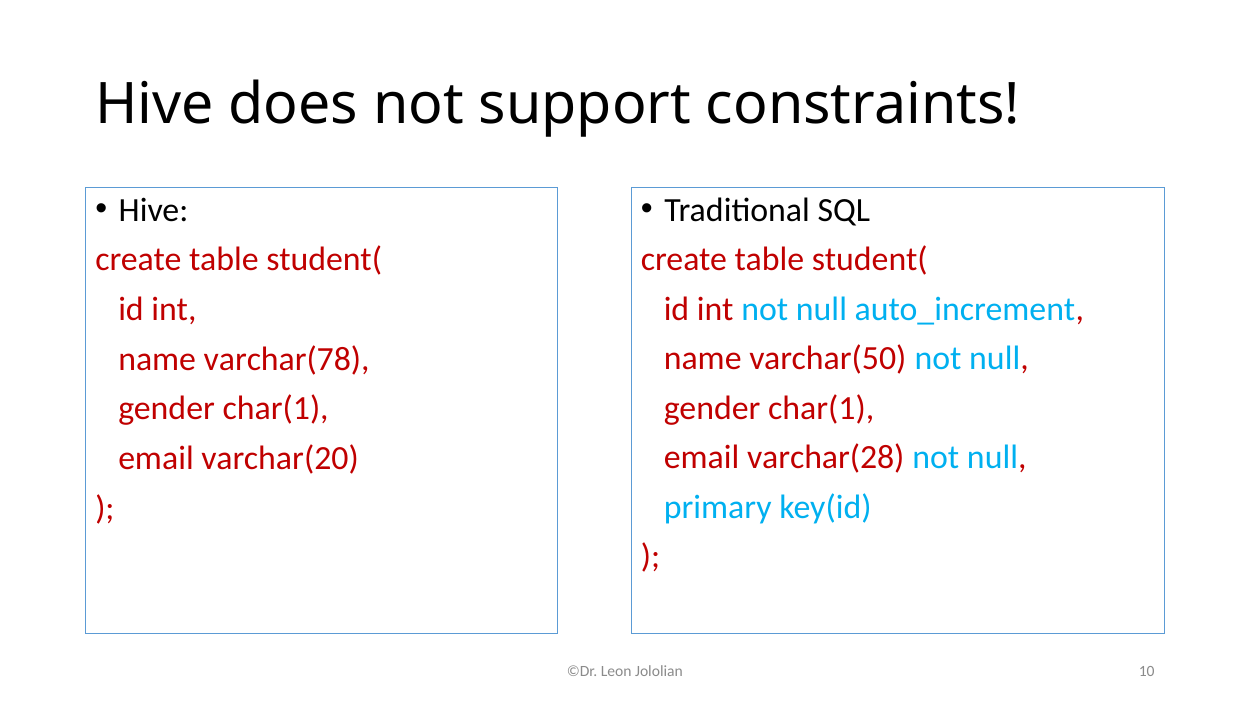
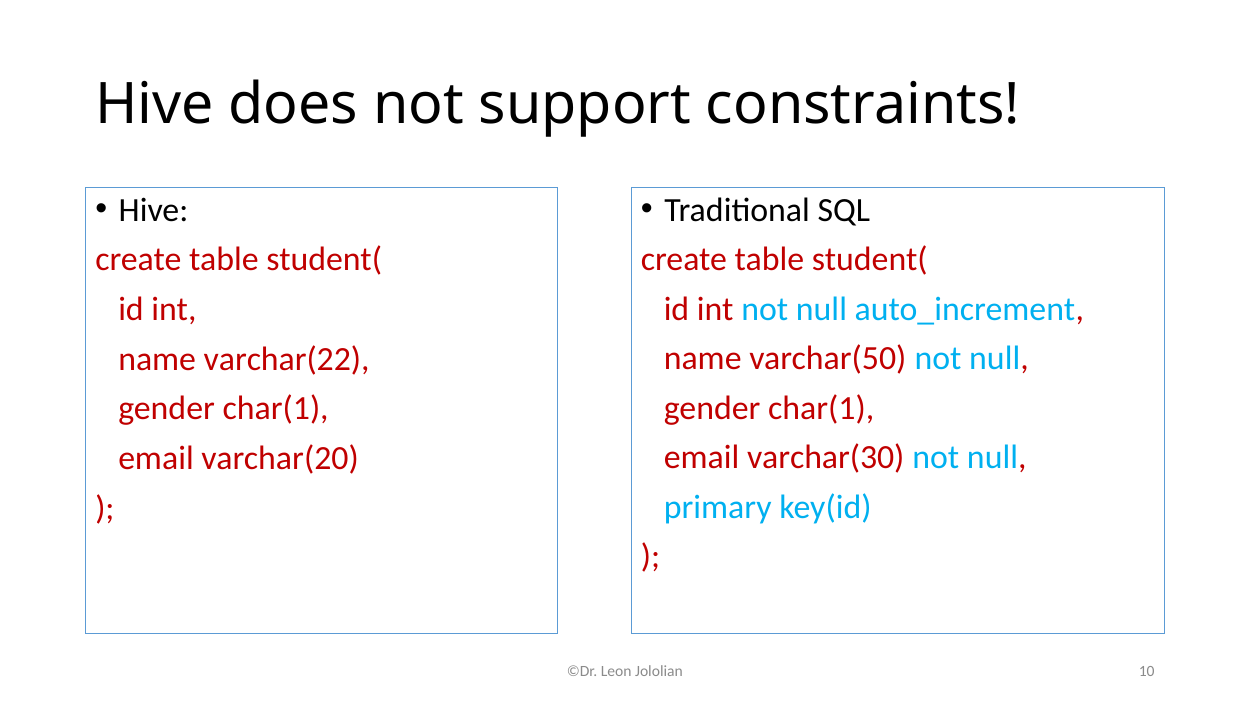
varchar(78: varchar(78 -> varchar(22 (287, 359)
varchar(28: varchar(28 -> varchar(30 (826, 458)
